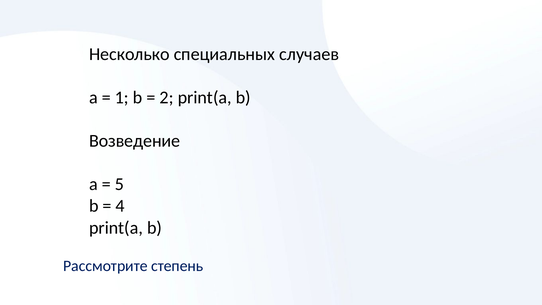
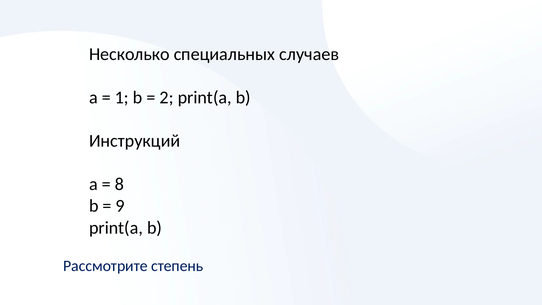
Возведение: Возведение -> Инструкций (135, 141)
5: 5 -> 8 (119, 184)
4: 4 -> 9 (120, 206)
